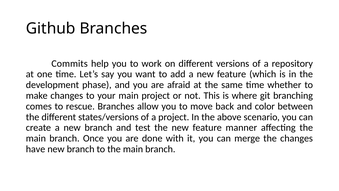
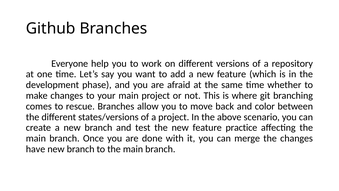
Commits: Commits -> Everyone (70, 63)
manner: manner -> practice (241, 128)
